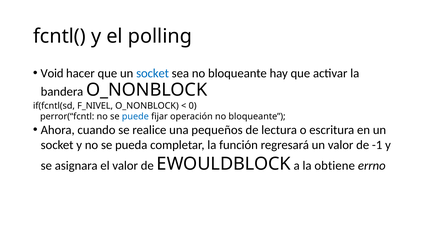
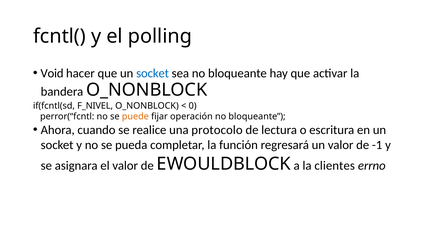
puede colour: blue -> orange (135, 117)
pequeños: pequeños -> protocolo (217, 130)
obtiene: obtiene -> clientes (335, 166)
